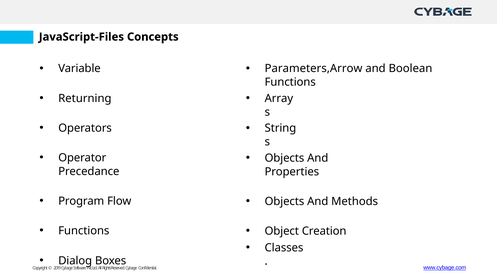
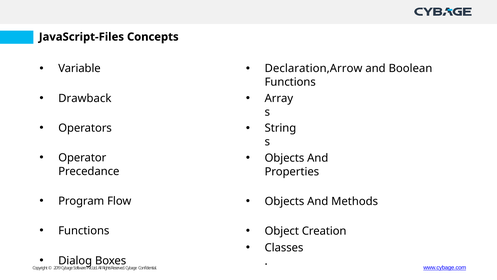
Parameters,Arrow: Parameters,Arrow -> Declaration,Arrow (314, 69)
Returning: Returning -> Drawback (85, 98)
